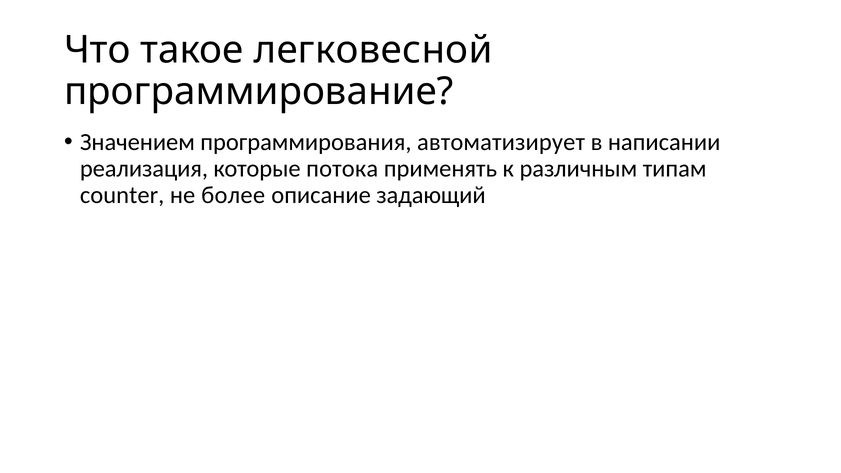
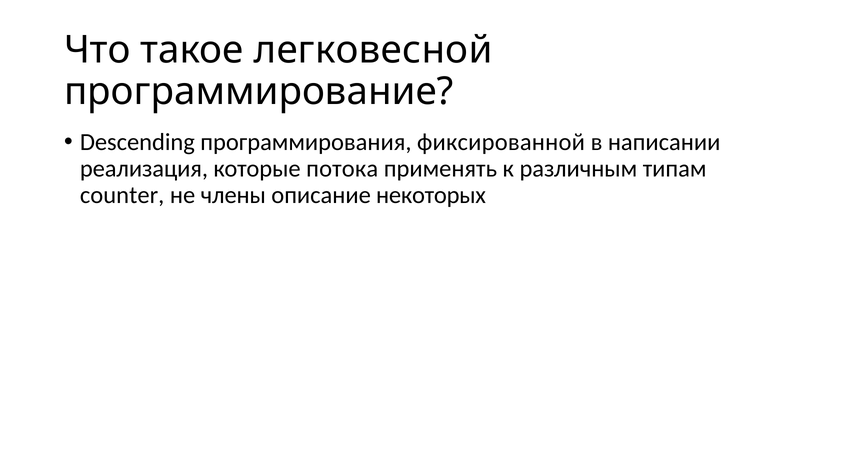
Значением: Значением -> Descending (137, 142)
автоматизирует: автоматизирует -> фиксированной (501, 142)
более: более -> члены (233, 195)
задающий: задающий -> некоторых (431, 195)
